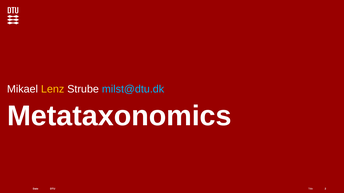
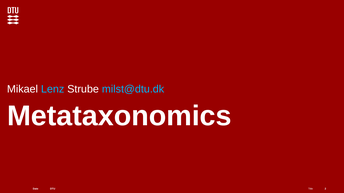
Lenz colour: yellow -> light blue (53, 89)
